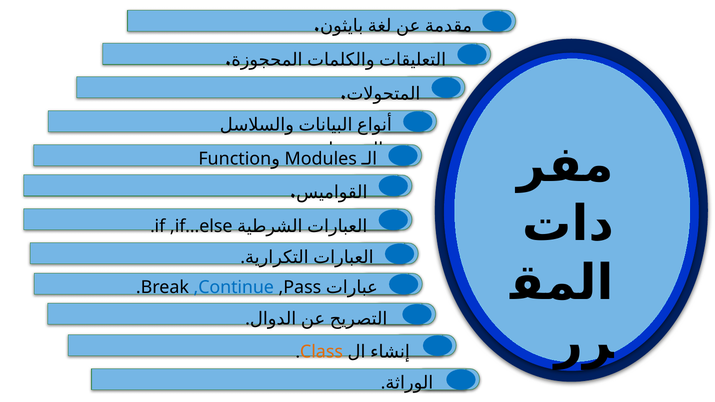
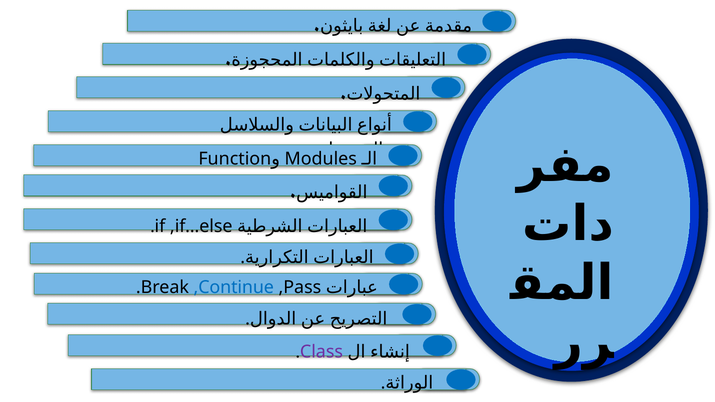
Class colour: orange -> purple (321, 352)
